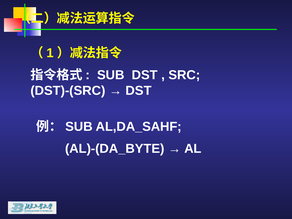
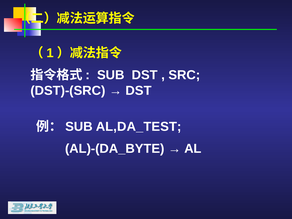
AL,DA_SAHF: AL,DA_SAHF -> AL,DA_TEST (139, 127)
